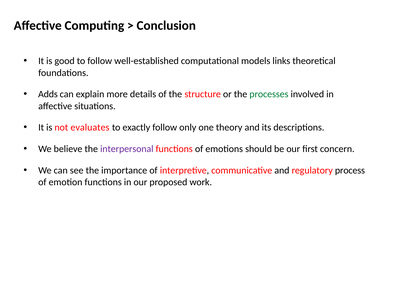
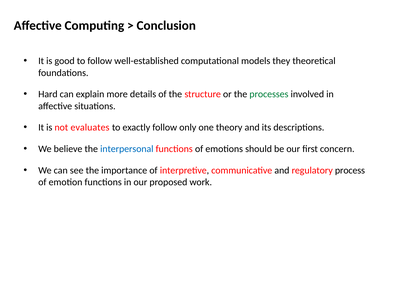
links: links -> they (281, 61)
Adds: Adds -> Hard (48, 94)
interpersonal colour: purple -> blue (127, 149)
